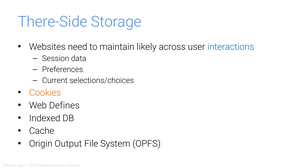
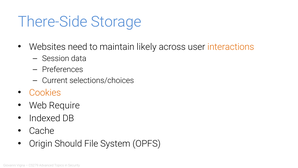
interactions colour: blue -> orange (231, 47)
Defines: Defines -> Require (64, 105)
Output: Output -> Should (68, 143)
